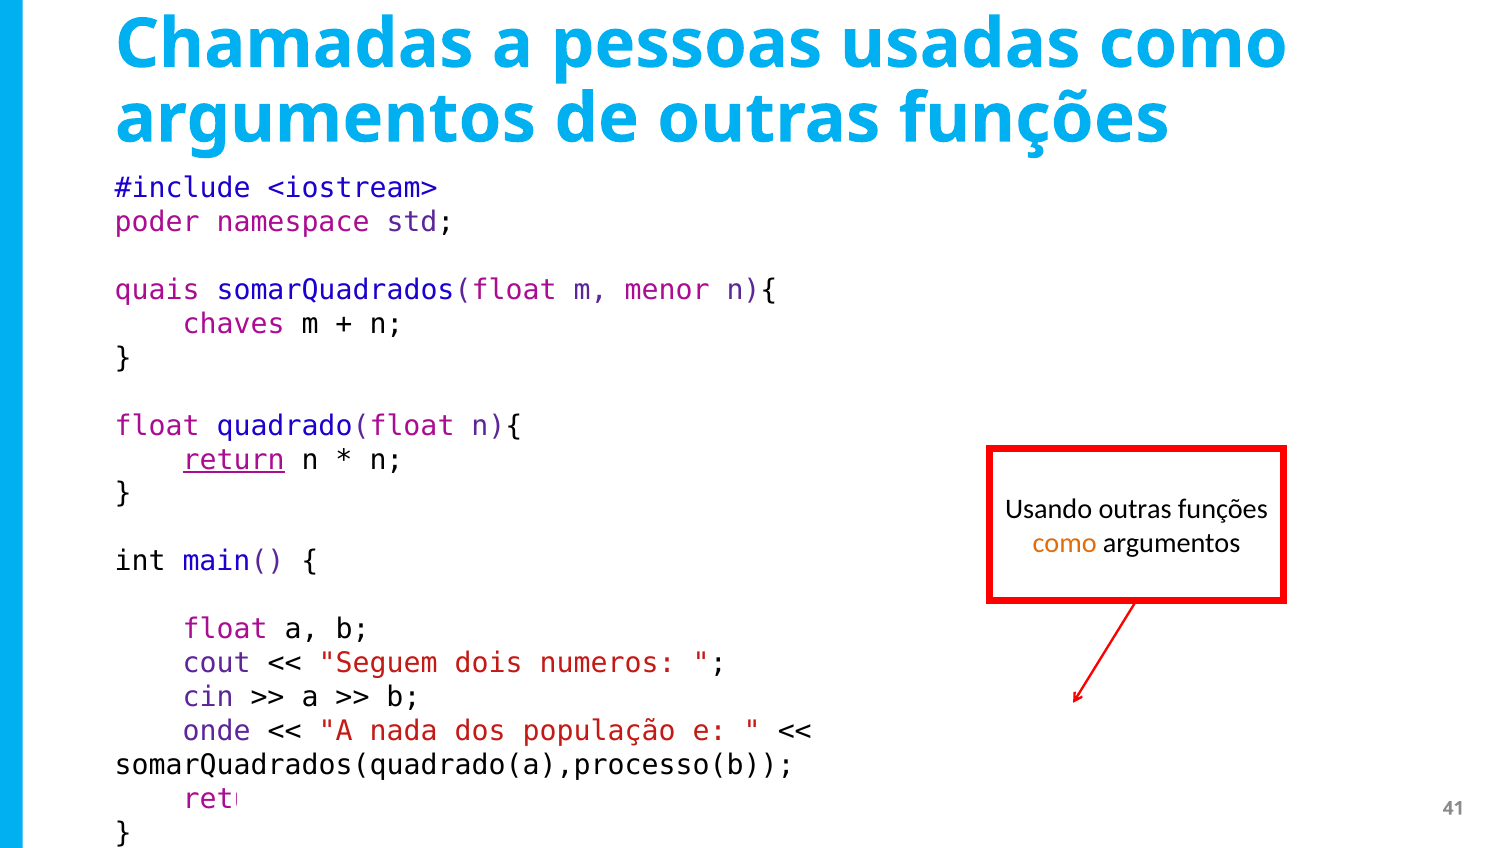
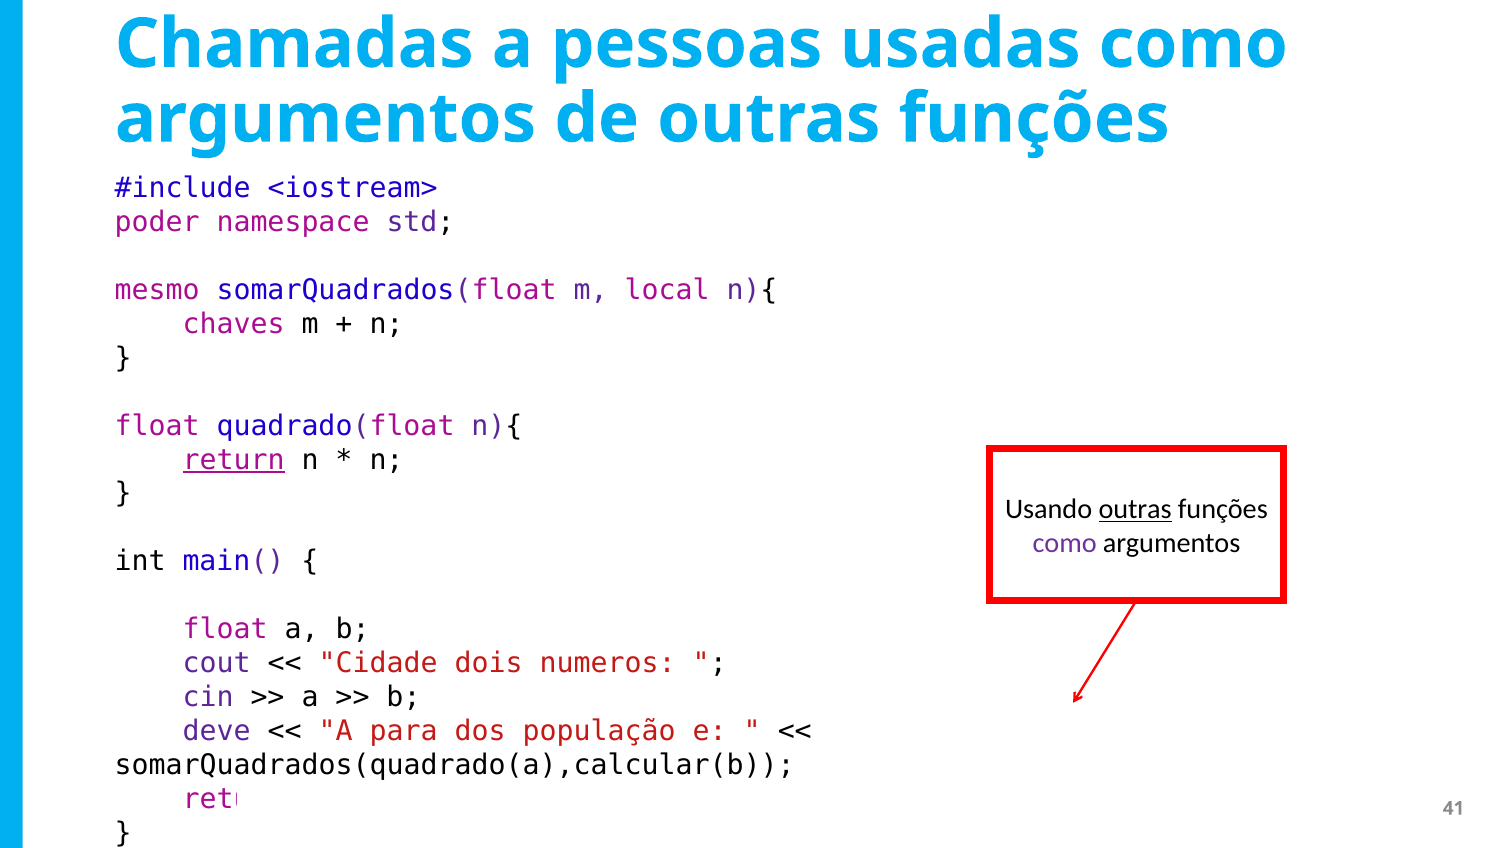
quais: quais -> mesmo (157, 290)
menor: menor -> local (667, 290)
outras underline: none -> present (1135, 509)
como colour: orange -> purple (1065, 543)
Seguem: Seguem -> Cidade (378, 663)
onde: onde -> deve (217, 731)
nada: nada -> para (404, 731)
somarQuadrados(quadrado(a),processo(b: somarQuadrados(quadrado(a),processo(b -> somarQuadrados(quadrado(a),calcular(b (455, 765)
